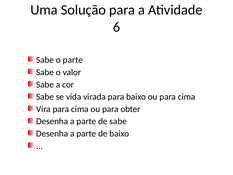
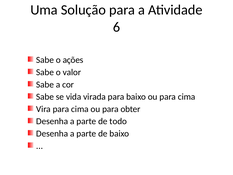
o parte: parte -> ações (73, 60)
de sabe: sabe -> todo (118, 121)
